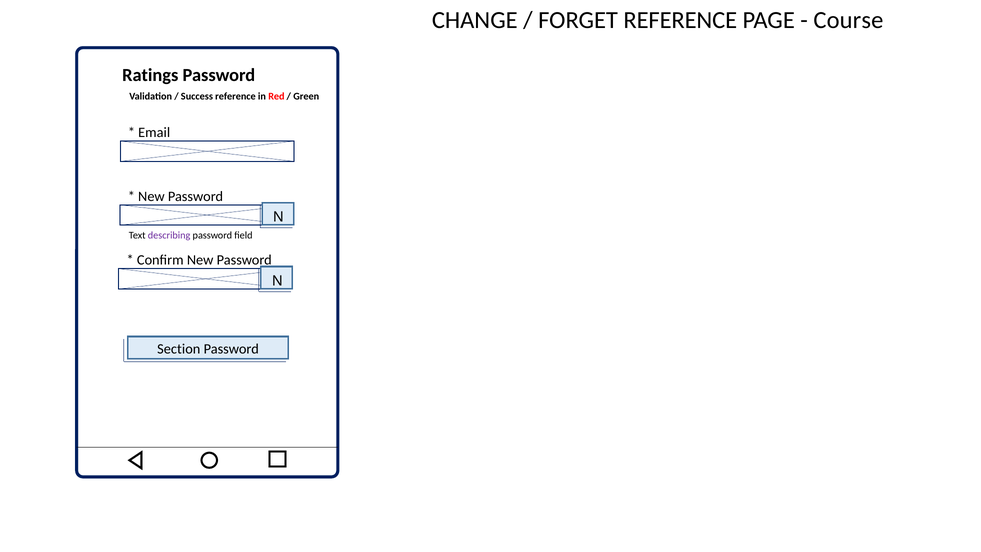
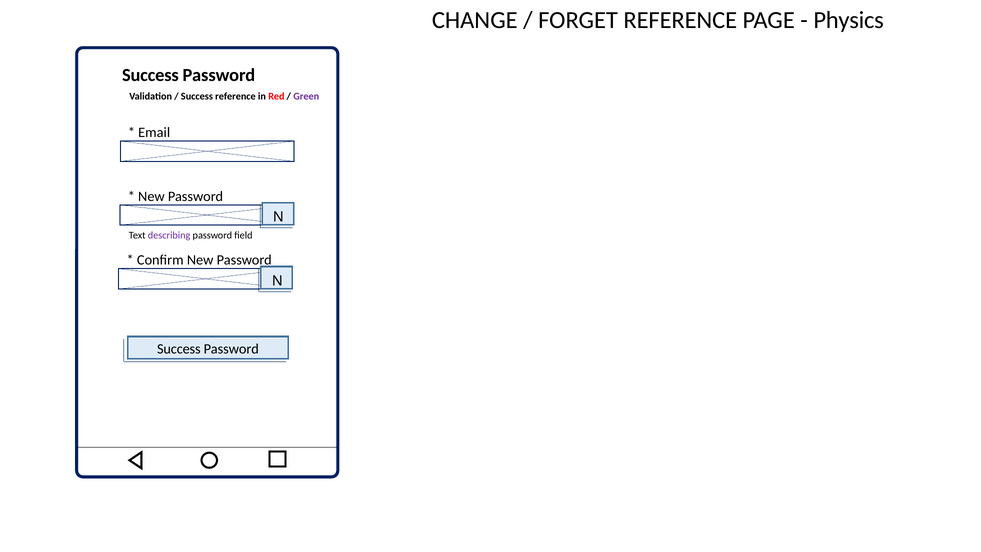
Course: Course -> Physics (849, 20)
Ratings: Ratings -> Success (150, 75)
Green colour: black -> purple (306, 96)
Section: Section -> Success (179, 349)
